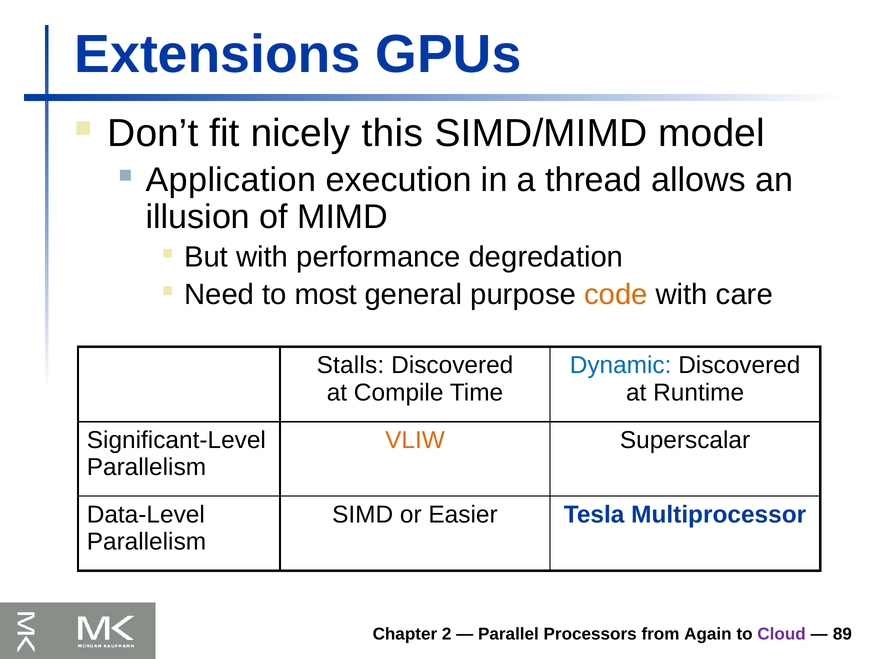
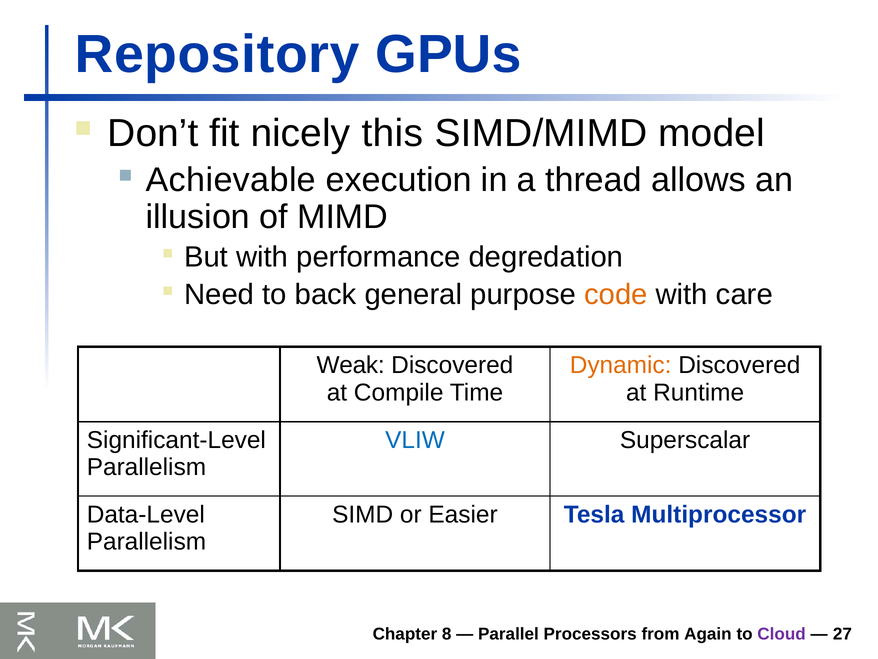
Extensions: Extensions -> Repository (217, 54)
Application: Application -> Achievable (231, 180)
most: most -> back (326, 294)
Stalls: Stalls -> Weak (351, 365)
Dynamic colour: blue -> orange (621, 365)
VLIW colour: orange -> blue (415, 440)
2: 2 -> 8 (447, 634)
89: 89 -> 27 (842, 634)
